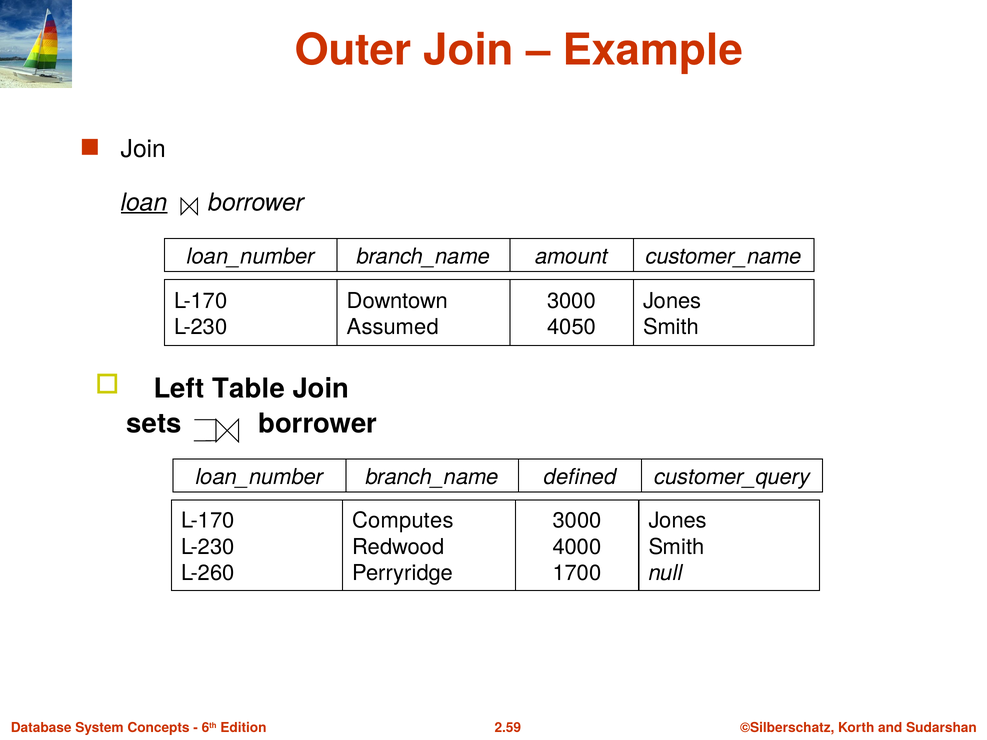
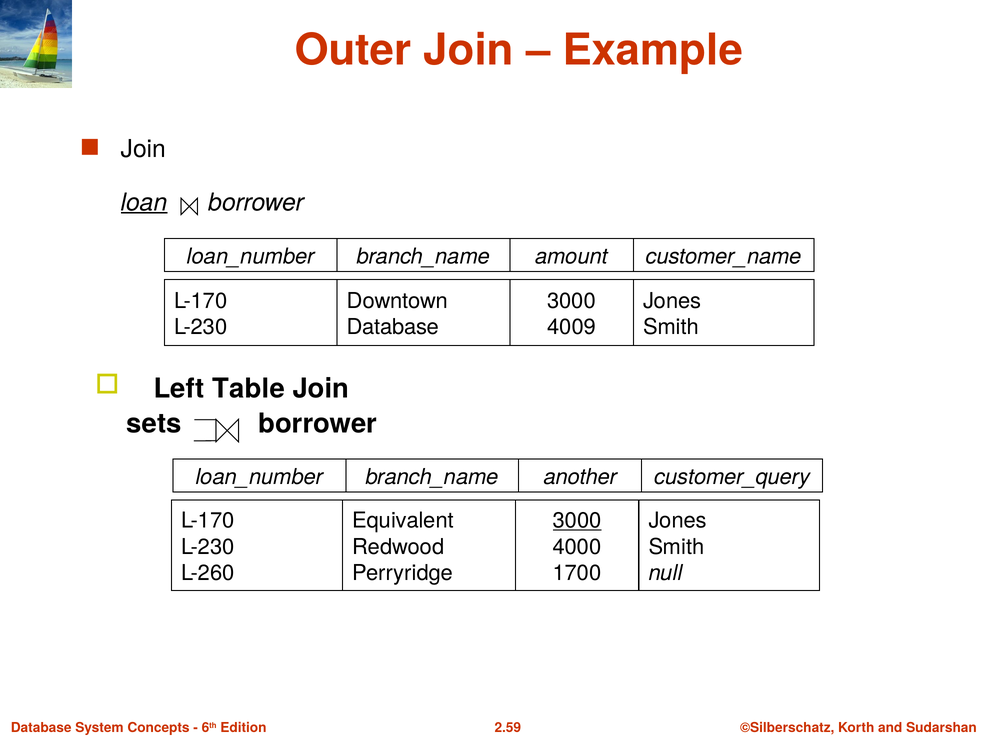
Assumed: Assumed -> Database (393, 327)
4050: 4050 -> 4009 (572, 327)
defined: defined -> another (580, 477)
Computes: Computes -> Equivalent (403, 521)
3000 underline: none -> present (577, 521)
